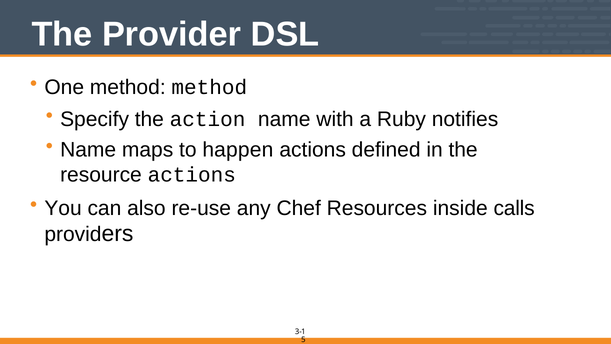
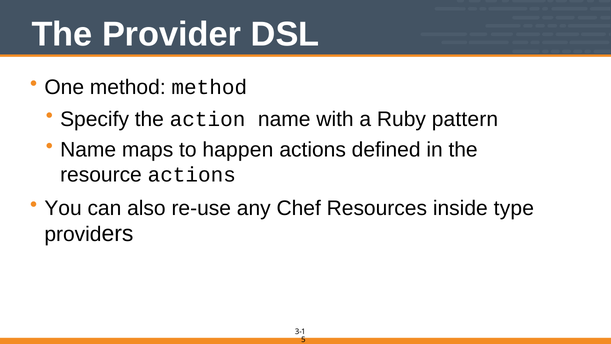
notifies: notifies -> pattern (465, 119)
calls: calls -> type (514, 208)
